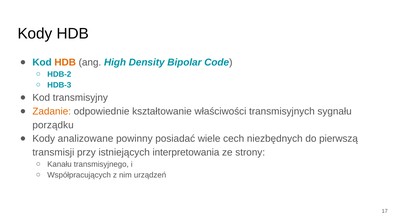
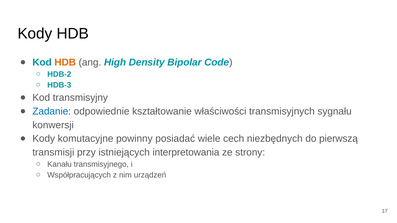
Zadanie colour: orange -> blue (52, 111)
porządku: porządku -> konwersji (53, 125)
analizowane: analizowane -> komutacyjne (86, 139)
